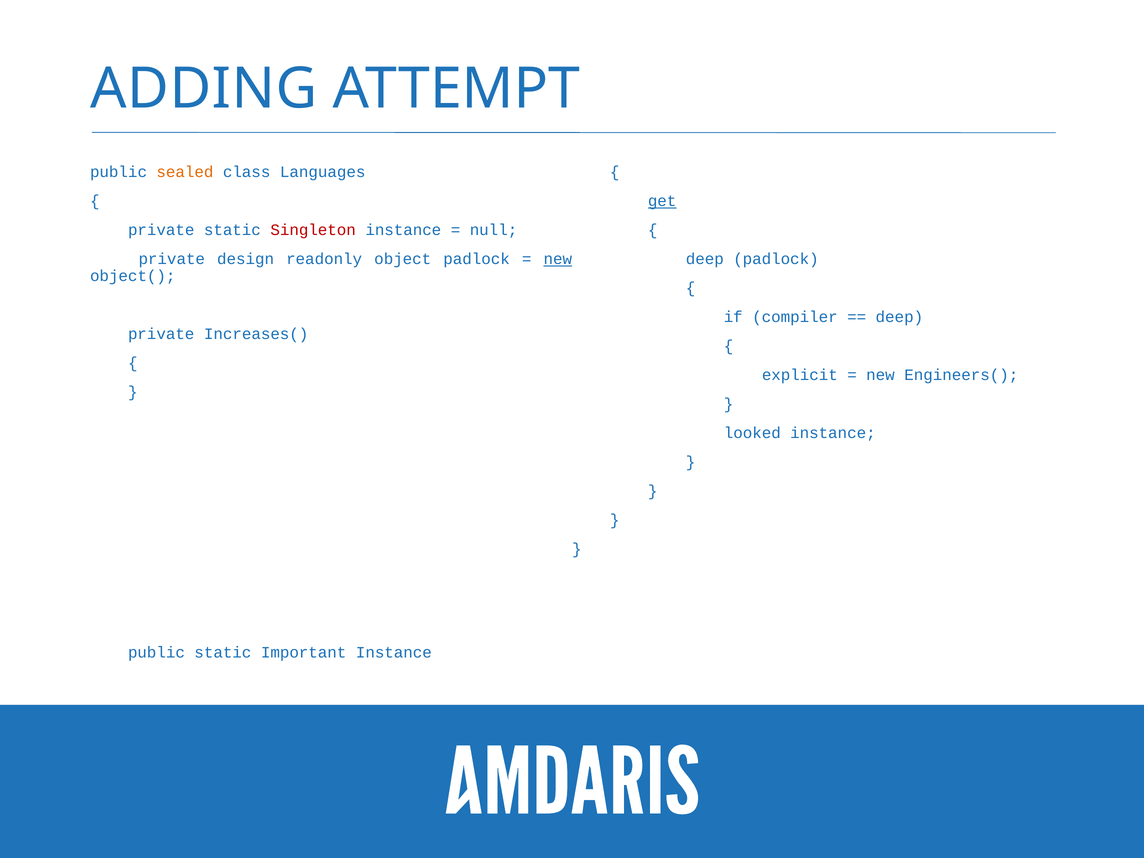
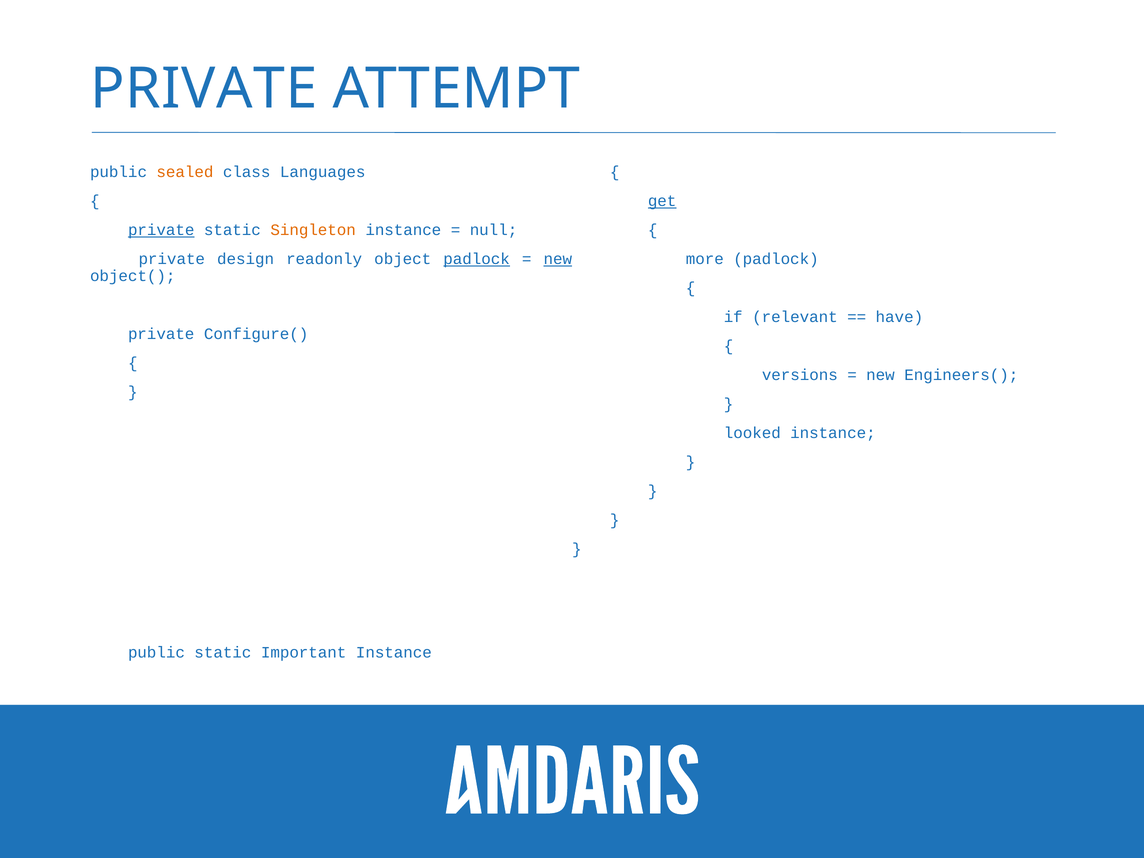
ADDING: ADDING -> PRIVATE (204, 89)
private underline: none -> present (161, 230)
Singleton colour: red -> orange (313, 230)
padlock underline: none -> present (477, 259)
deep: deep -> more (705, 259)
compiler: compiler -> relevant (795, 317)
deep: deep -> have (899, 317)
Increases(: Increases( -> Configure( (256, 334)
explicit: explicit -> versions (800, 375)
